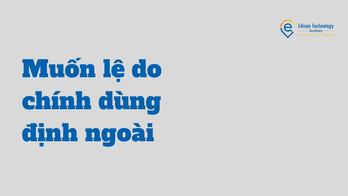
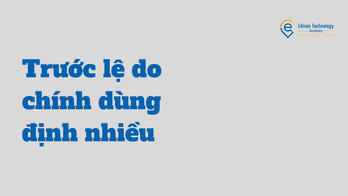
Muốn: Muốn -> Trước (59, 70)
ngoài: ngoài -> nhiều (120, 134)
